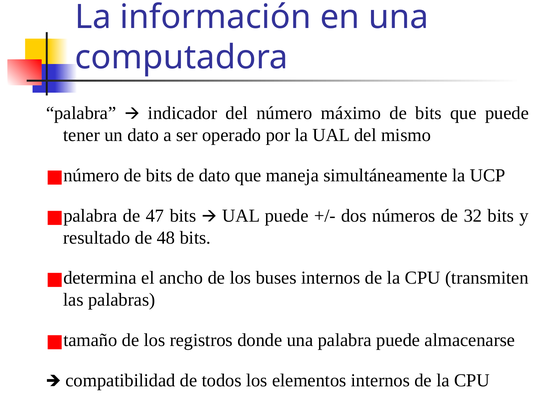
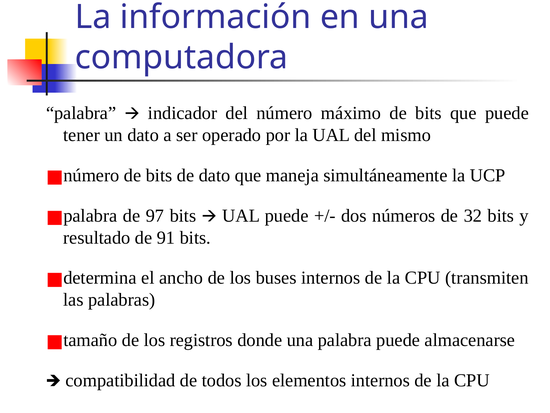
47: 47 -> 97 (155, 215)
48: 48 -> 91 (166, 237)
